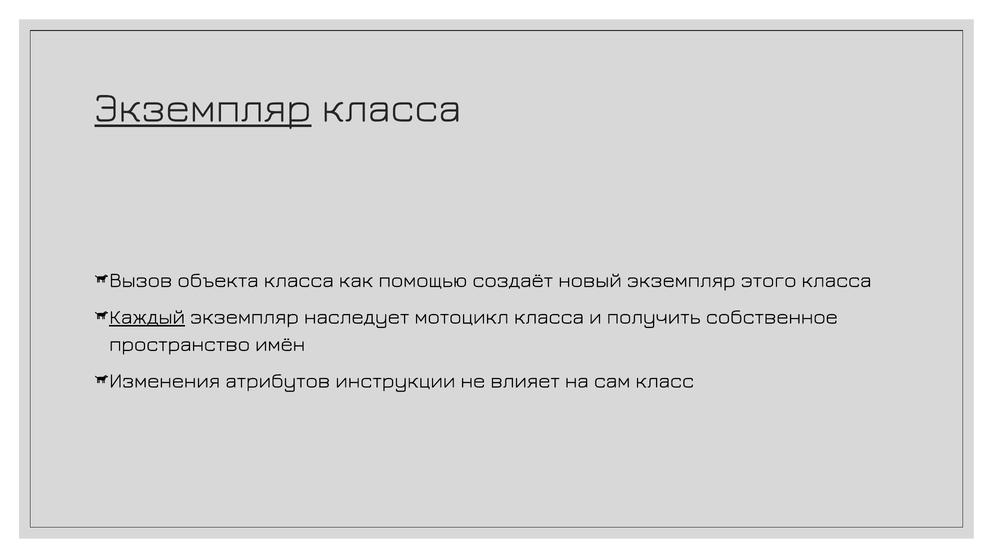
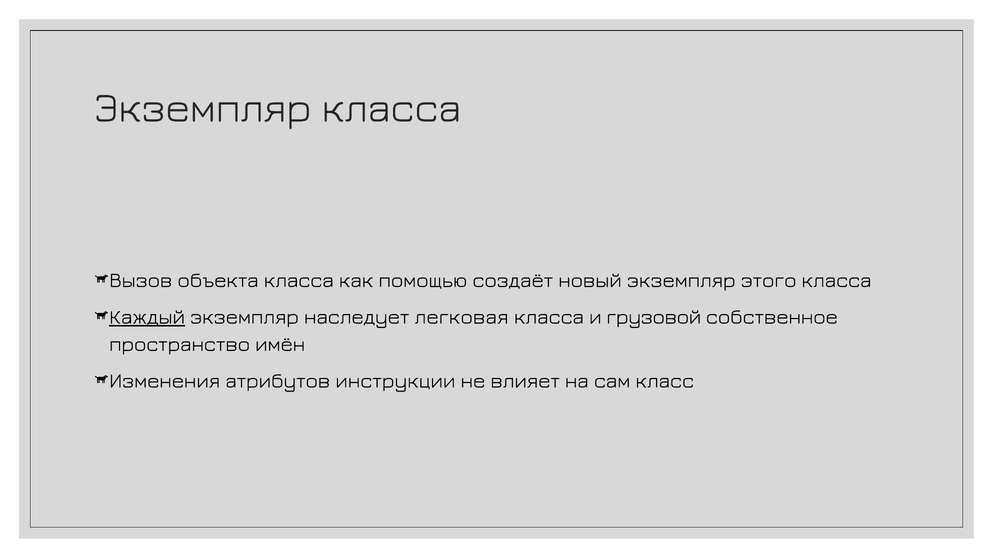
Экземпляр underline: present -> none (203, 108)
мотоцикл: мотоцикл -> легковая (462, 317)
получить: получить -> грузовой (654, 317)
